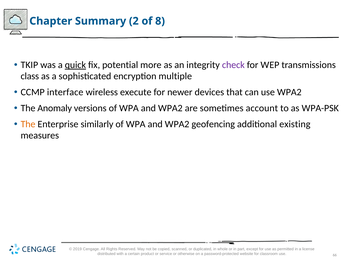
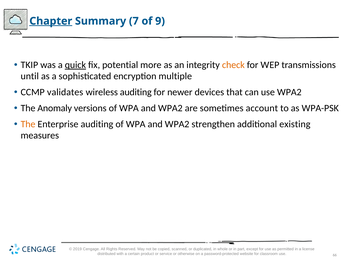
Chapter underline: none -> present (51, 21)
2: 2 -> 7 (134, 21)
8: 8 -> 9 (160, 21)
check colour: purple -> orange (233, 65)
class: class -> until (30, 76)
interface: interface -> validates (65, 92)
wireless execute: execute -> auditing (136, 92)
Enterprise similarly: similarly -> auditing (97, 124)
geofencing: geofencing -> strengthen (213, 124)
